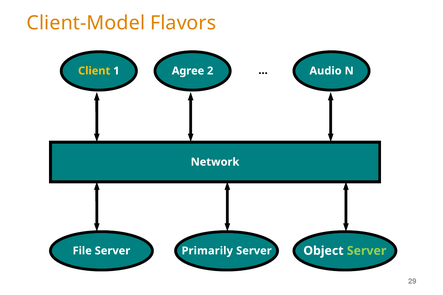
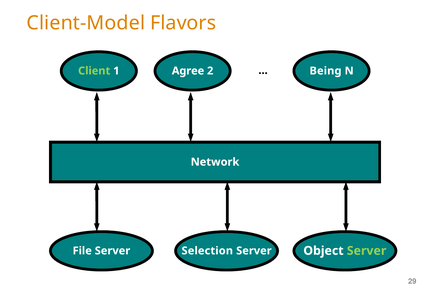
Client colour: yellow -> light green (94, 71)
Audio: Audio -> Being (325, 71)
Primarily: Primarily -> Selection (207, 251)
